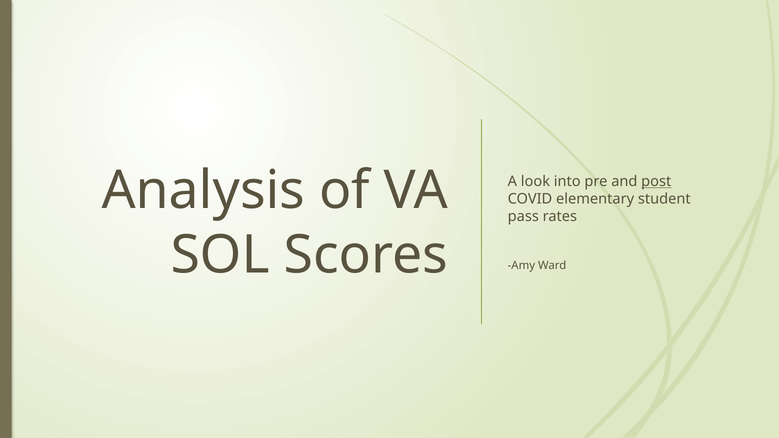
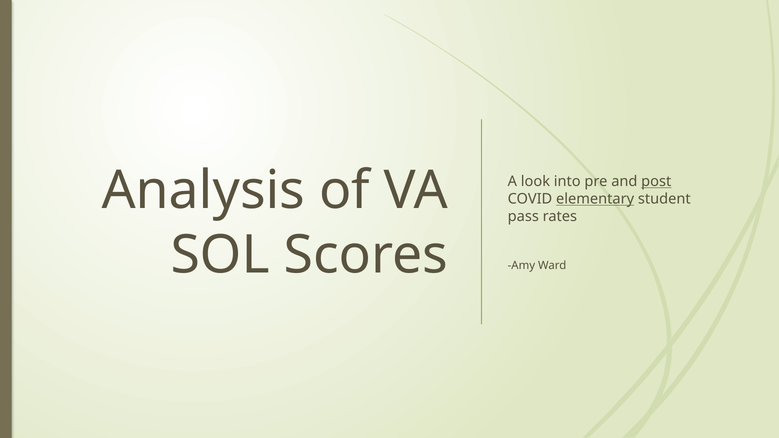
elementary underline: none -> present (595, 199)
